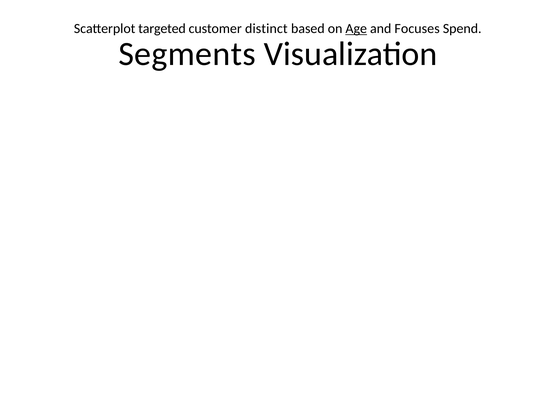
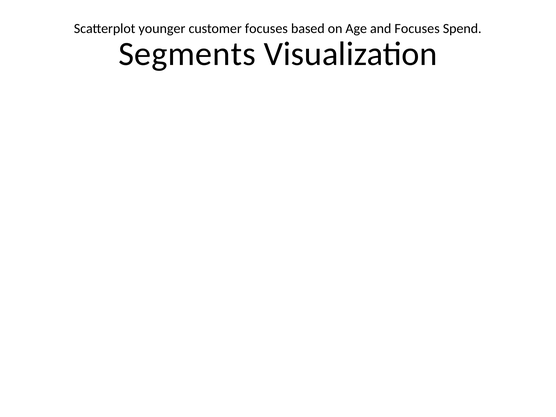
targeted: targeted -> younger (162, 29)
customer distinct: distinct -> focuses (266, 29)
Age underline: present -> none (356, 29)
